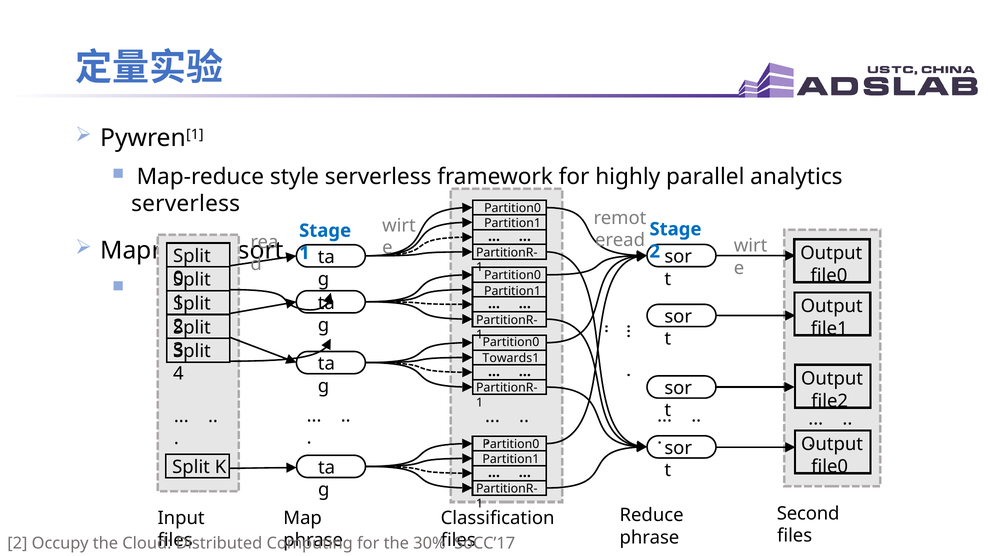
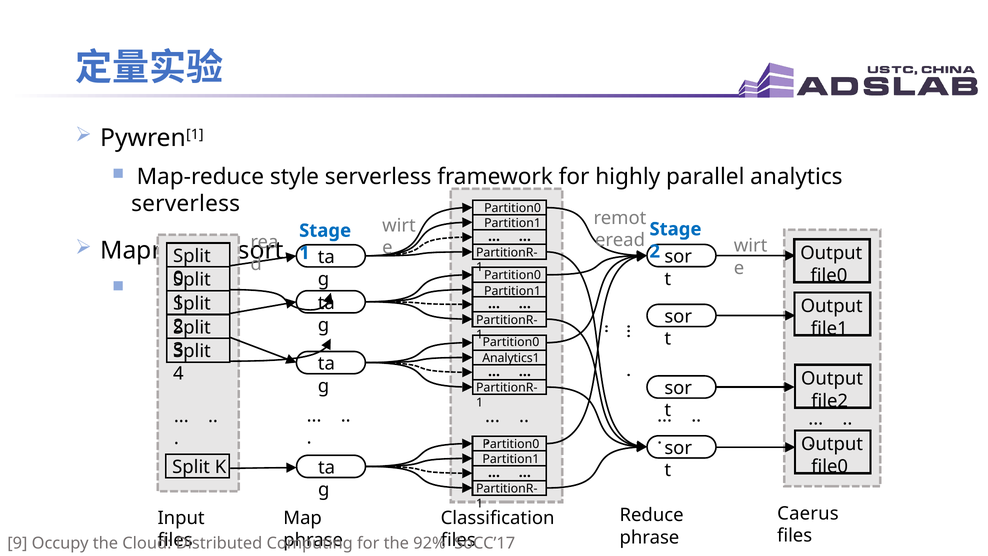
Towards1: Towards1 -> Analytics1 (511, 358)
Second: Second -> Caerus (808, 513)
2: 2 -> 9 (17, 543)
30%: 30% -> 92% (429, 543)
